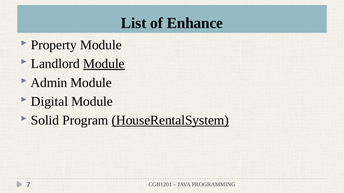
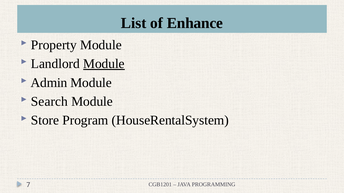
Digital: Digital -> Search (49, 102)
Solid: Solid -> Store (45, 121)
HouseRentalSystem underline: present -> none (170, 121)
